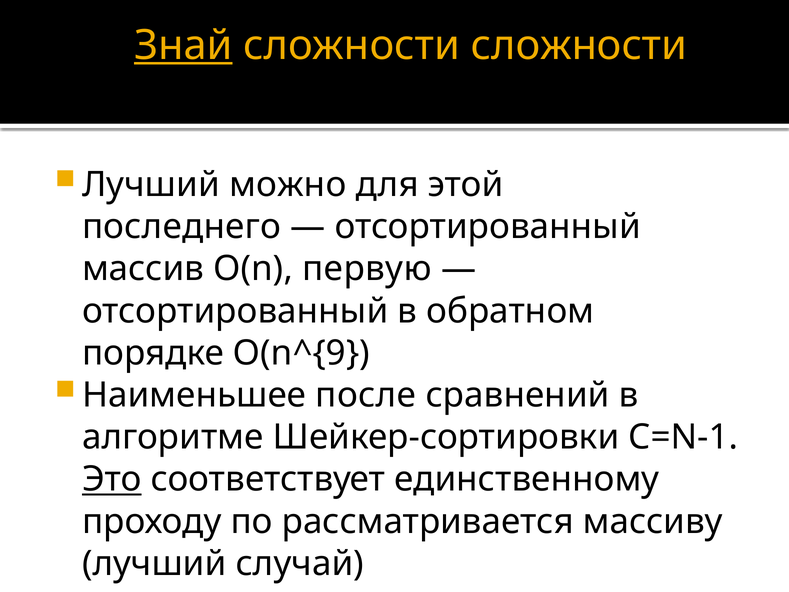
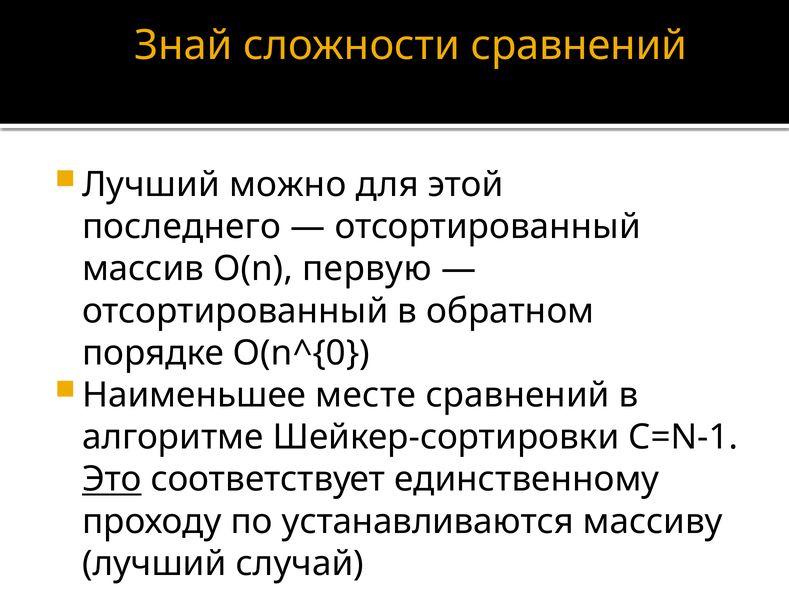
Знай underline: present -> none (183, 45)
сложности сложности: сложности -> сравнений (579, 45)
O(n^{9: O(n^{9 -> O(n^{0 (301, 353)
после: после -> месте (366, 395)
рассматривается: рассматривается -> устанавливаются (428, 521)
